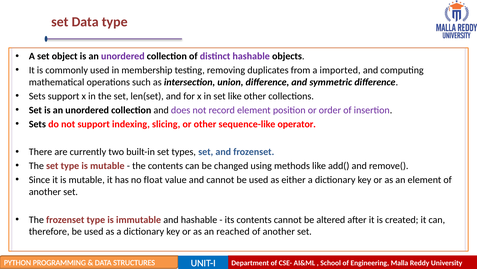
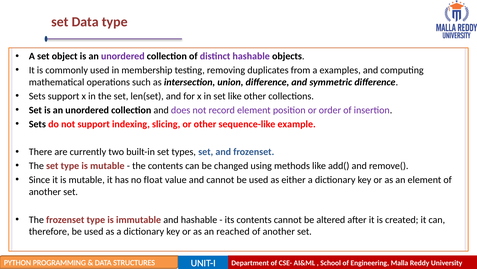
imported: imported -> examples (340, 70)
operator: operator -> example (297, 124)
